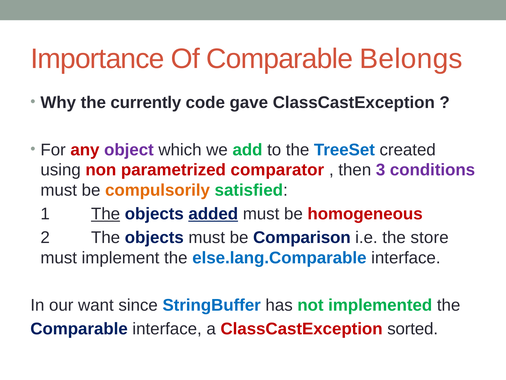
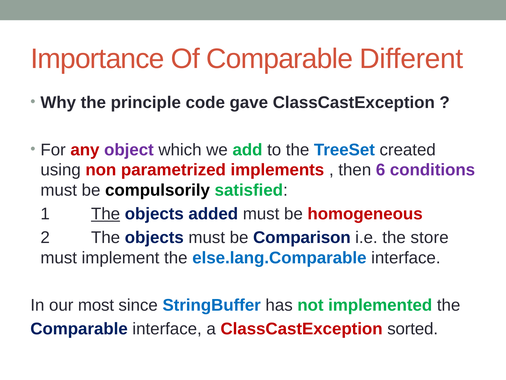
Belongs: Belongs -> Different (411, 59)
currently: currently -> principle (146, 102)
comparator: comparator -> implements (277, 170)
3: 3 -> 6 (381, 170)
compulsorily colour: orange -> black (158, 190)
added underline: present -> none (213, 214)
want: want -> most (96, 305)
